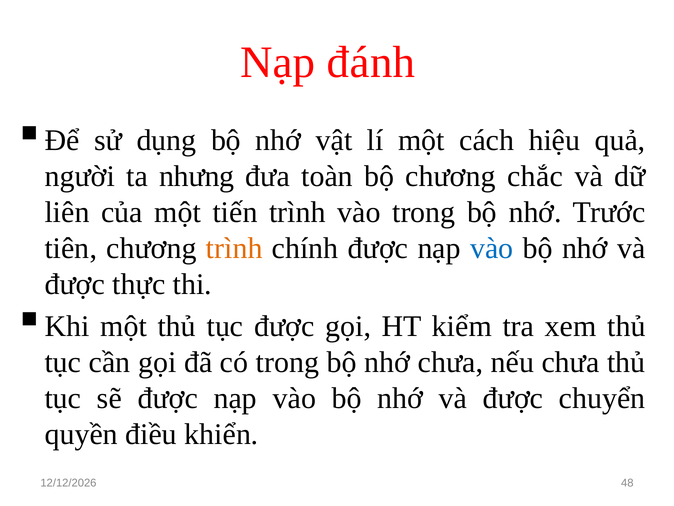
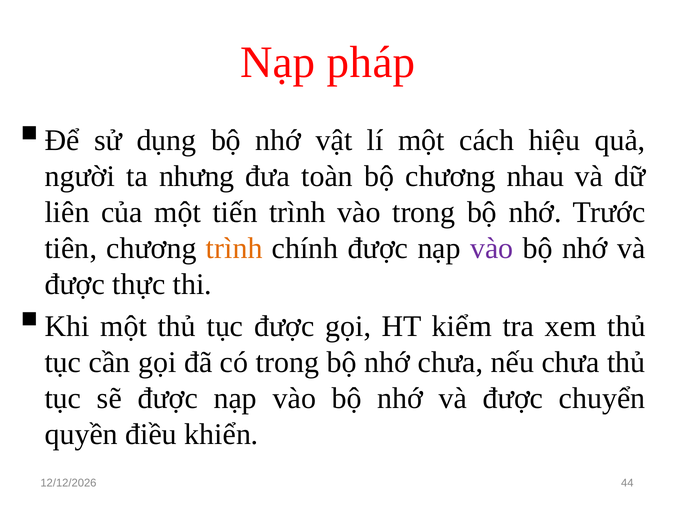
đánh: đánh -> pháp (371, 62)
chắc: chắc -> nhau (535, 176)
vào colour: blue -> purple (492, 248)
48: 48 -> 44 (627, 483)
